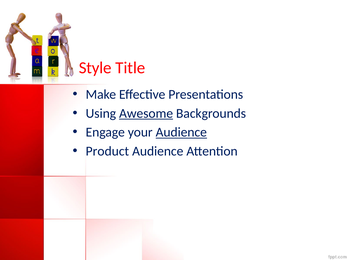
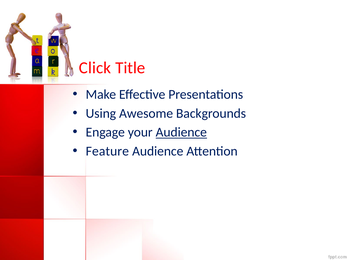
Style: Style -> Click (95, 68)
Awesome underline: present -> none (146, 113)
Product: Product -> Feature (107, 151)
